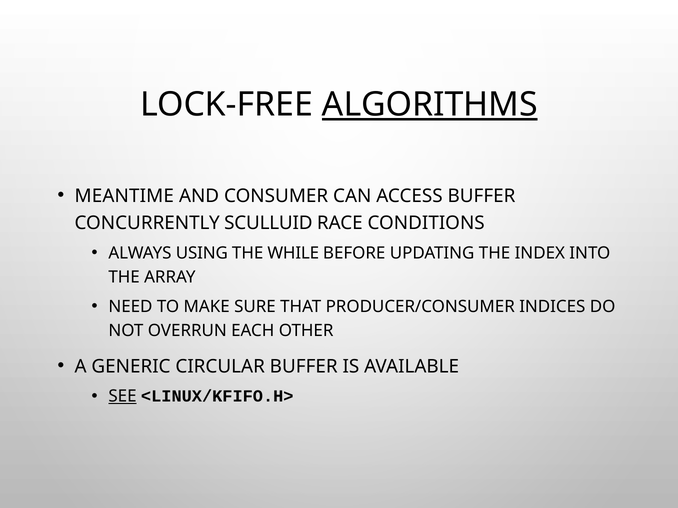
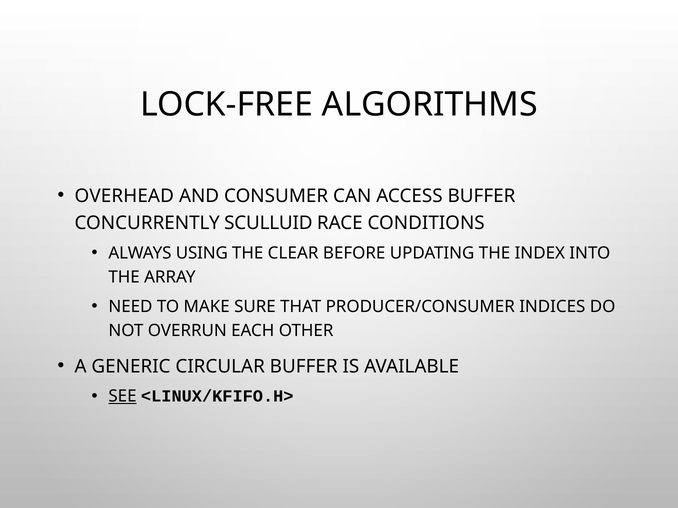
ALGORITHMS underline: present -> none (430, 105)
MEANTIME: MEANTIME -> OVERHEAD (124, 196)
WHILE: WHILE -> CLEAR (293, 253)
